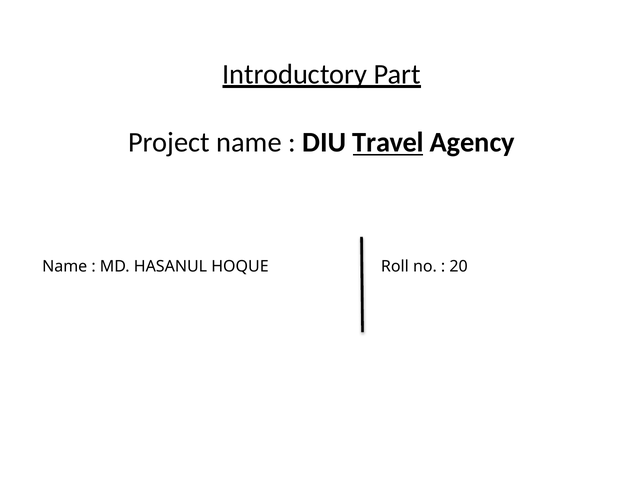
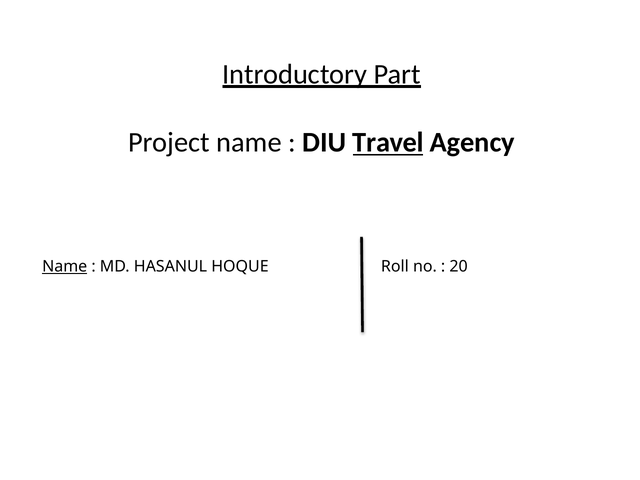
Name underline: none -> present (65, 266)
